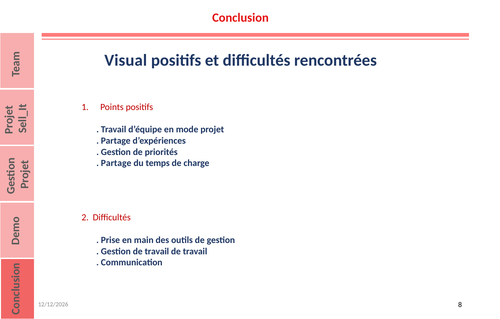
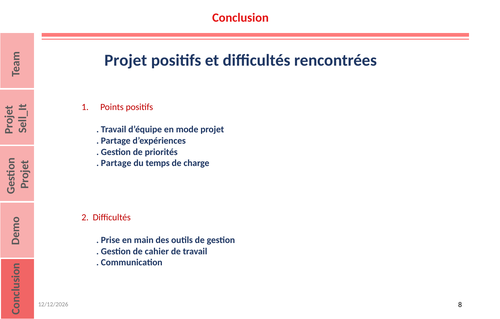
Visual: Visual -> Projet (126, 60)
Gestion de travail: travail -> cahier (157, 251)
